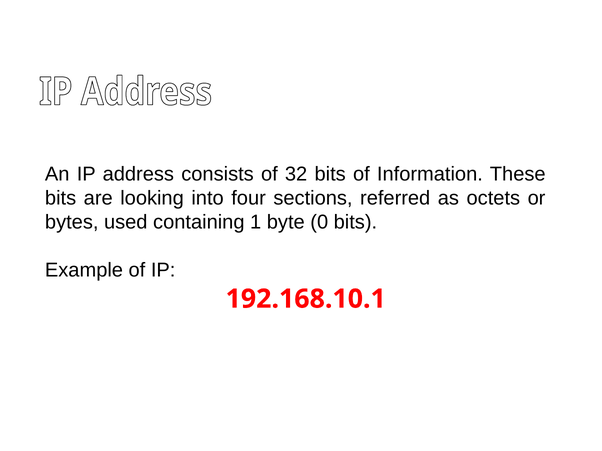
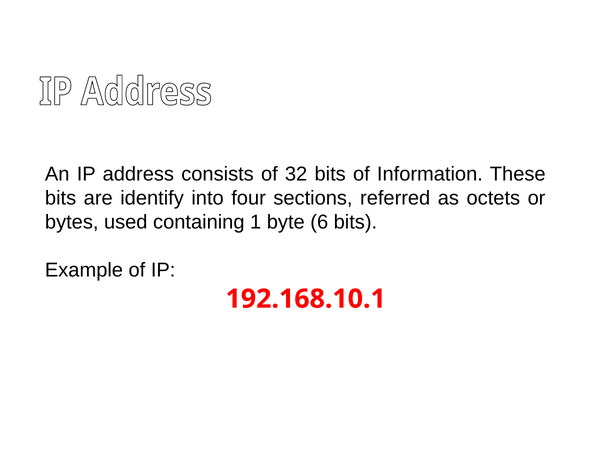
looking: looking -> identify (152, 198)
0: 0 -> 6 (319, 222)
